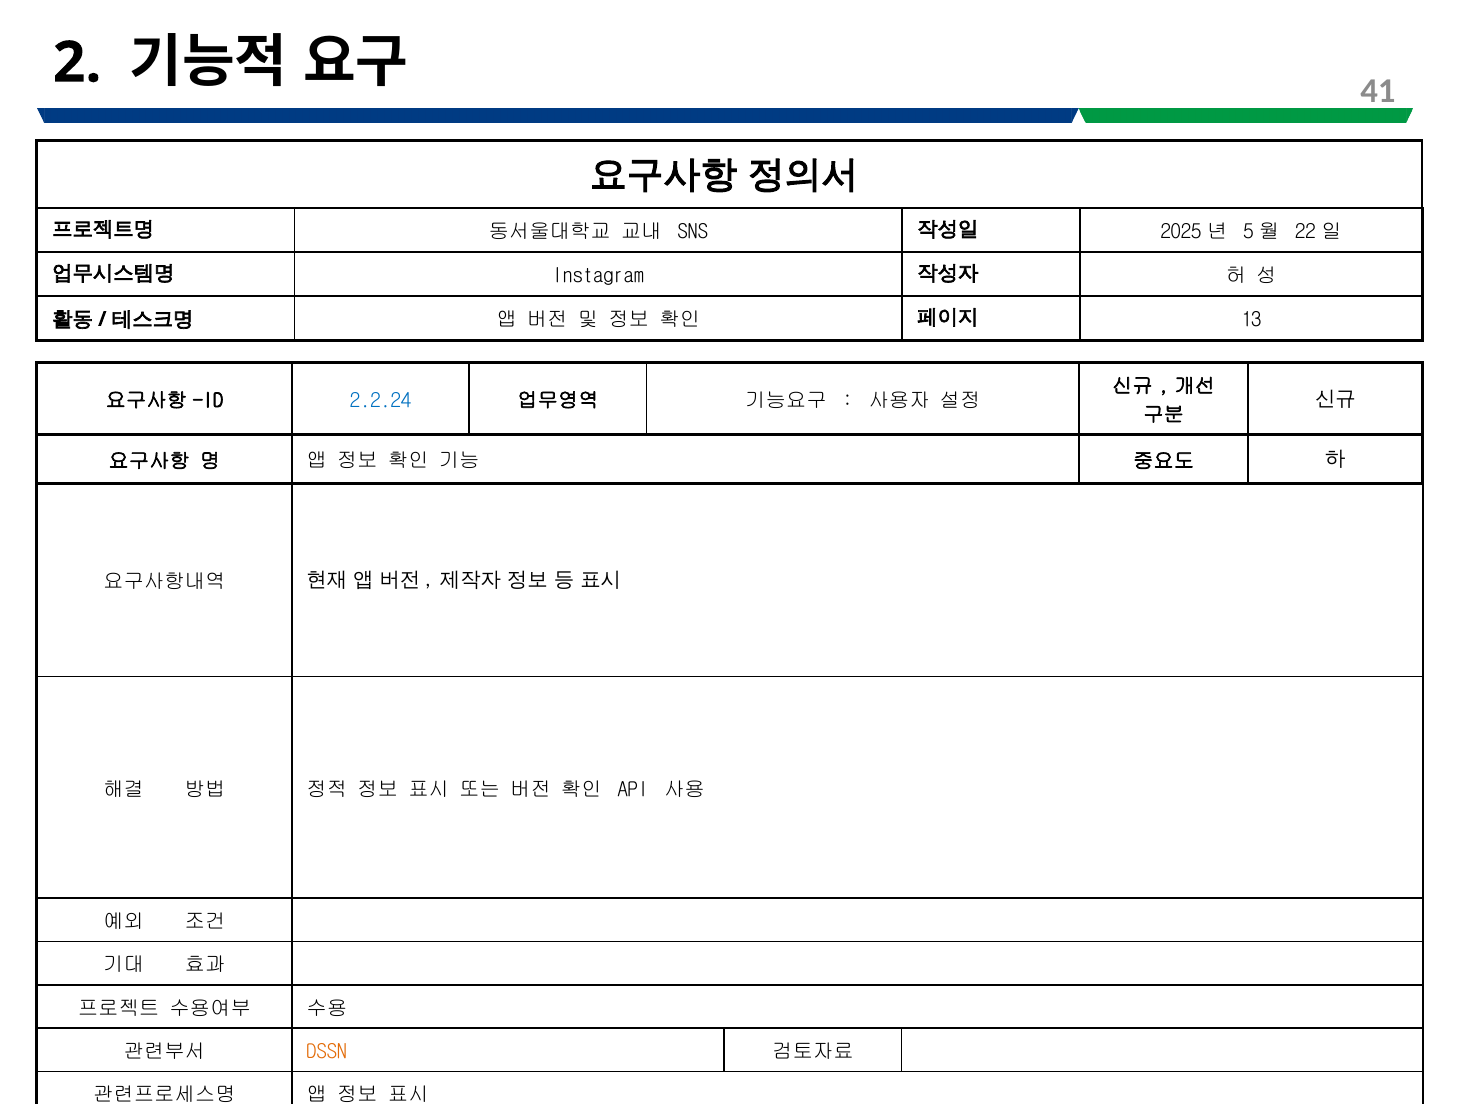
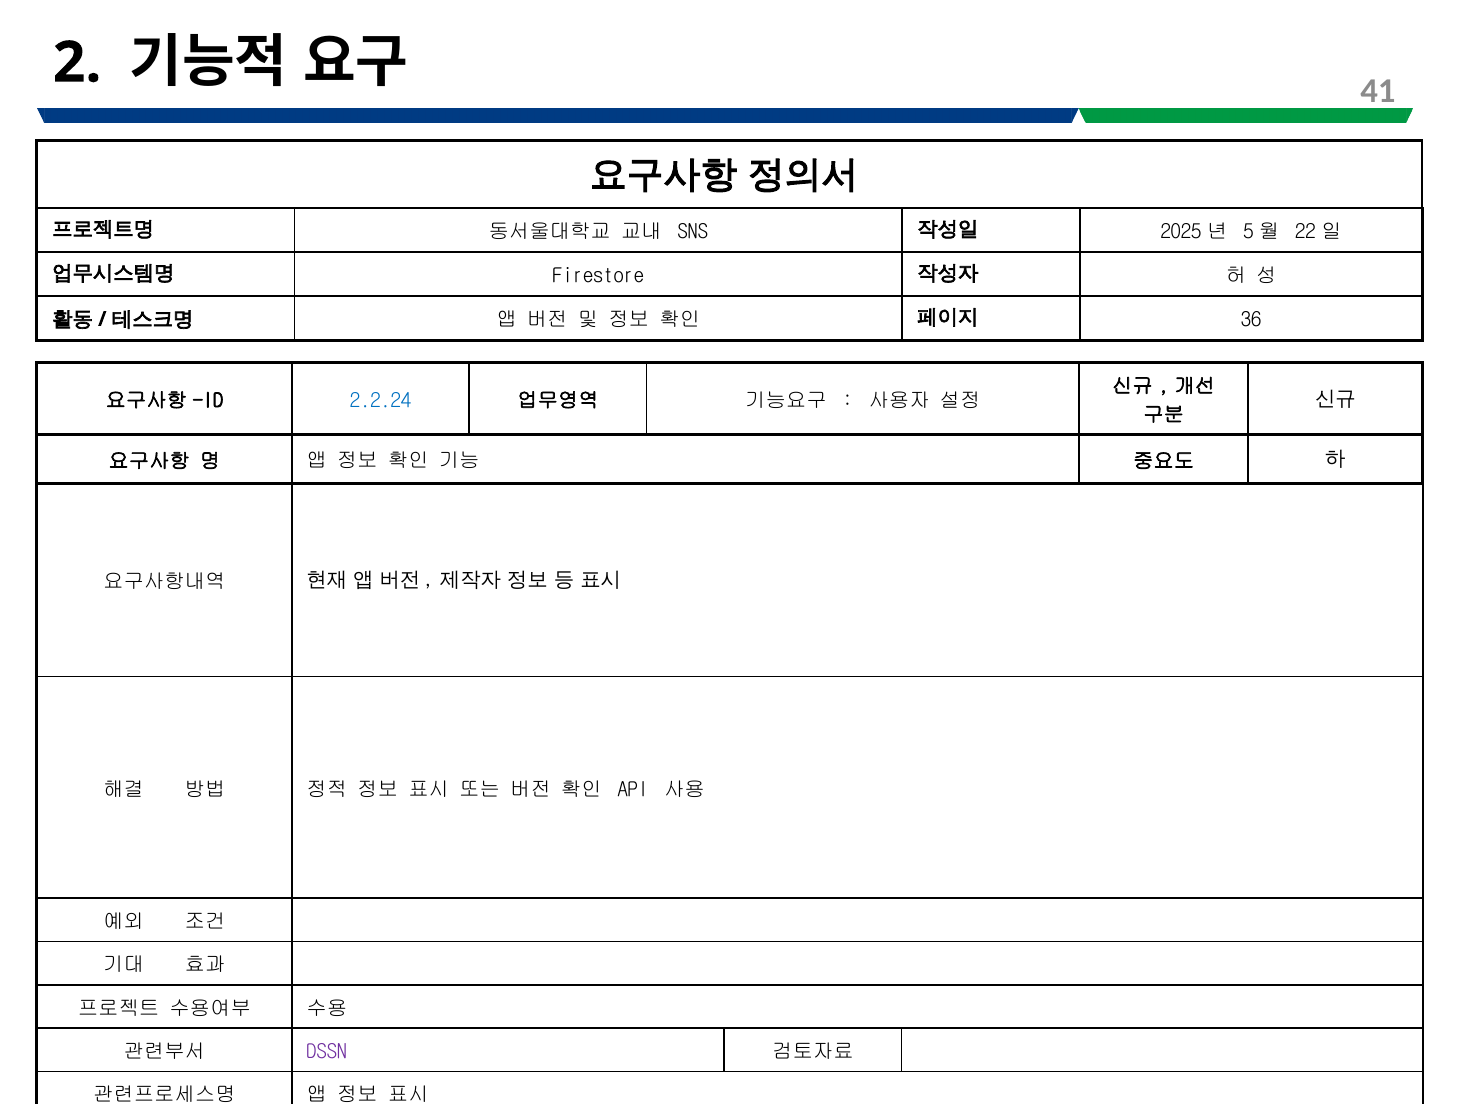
Instagram: Instagram -> Firestore (598, 276)
13: 13 -> 36 (1251, 320)
DSSN colour: orange -> purple (327, 1052)
